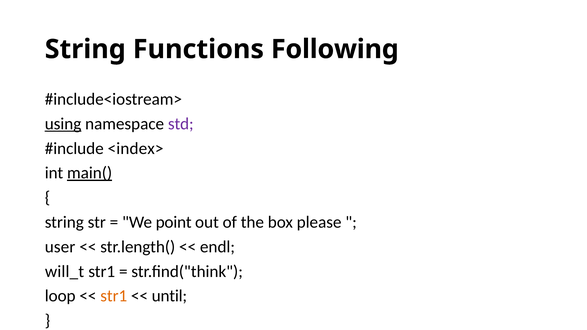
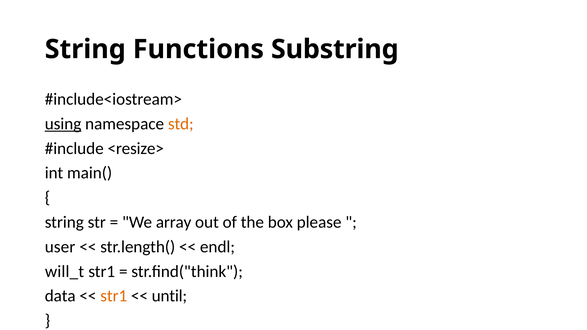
Following: Following -> Substring (335, 49)
std colour: purple -> orange (181, 124)
<index>: <index> -> <resize> (136, 148)
main( underline: present -> none (90, 173)
point: point -> array (174, 222)
loop: loop -> data (60, 296)
